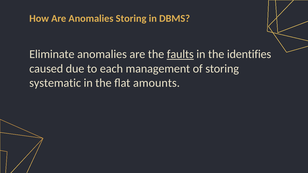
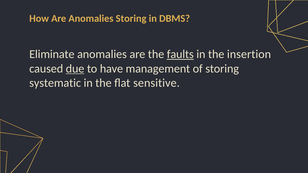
identifies: identifies -> insertion (249, 54)
due underline: none -> present (75, 69)
each: each -> have (111, 69)
amounts: amounts -> sensitive (156, 83)
